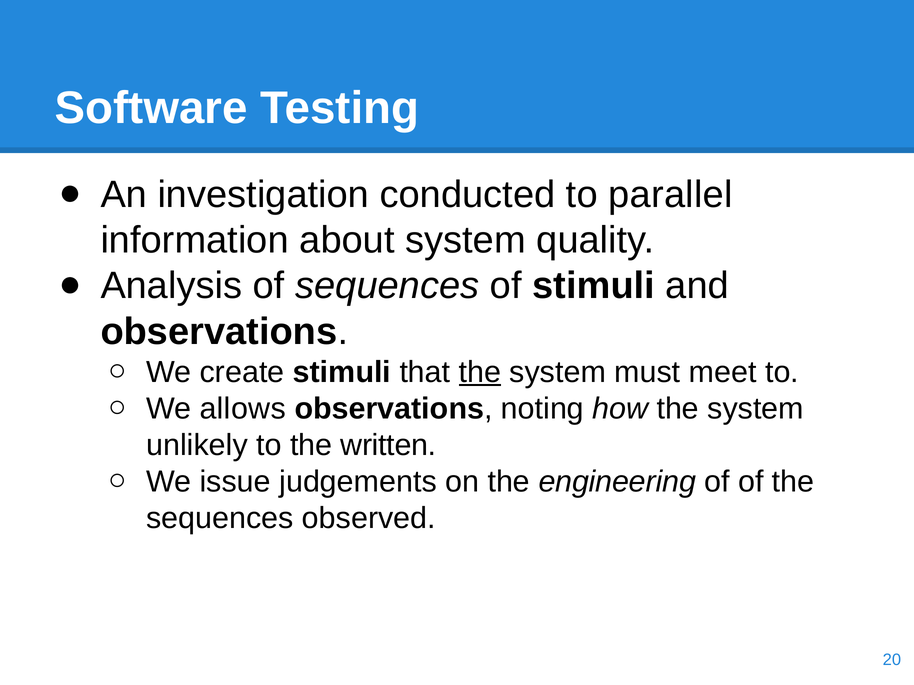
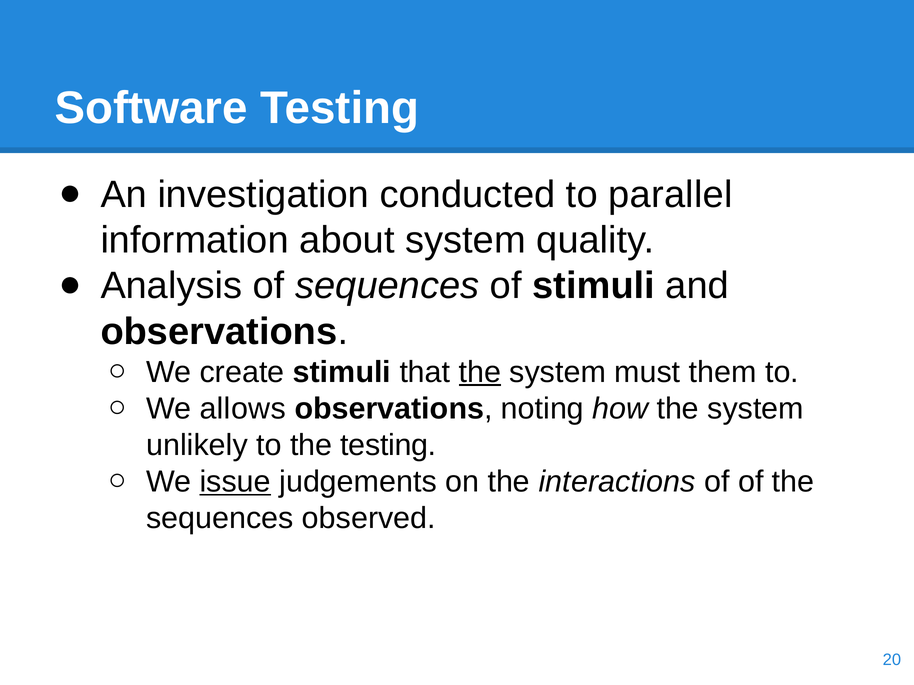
meet: meet -> them (723, 372)
the written: written -> testing (388, 445)
issue underline: none -> present (235, 482)
engineering: engineering -> interactions (617, 482)
